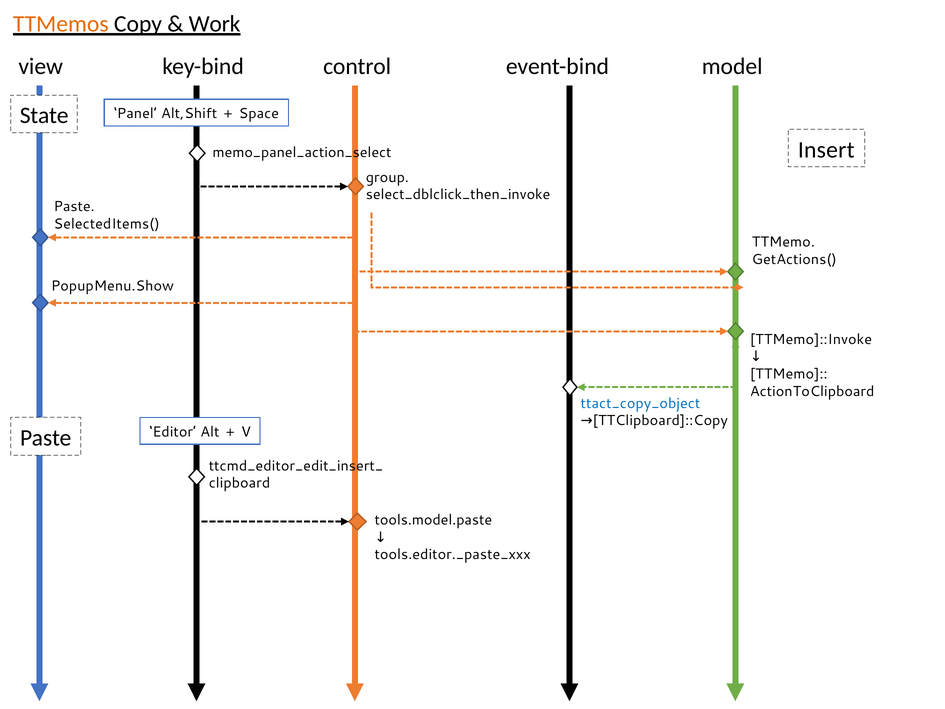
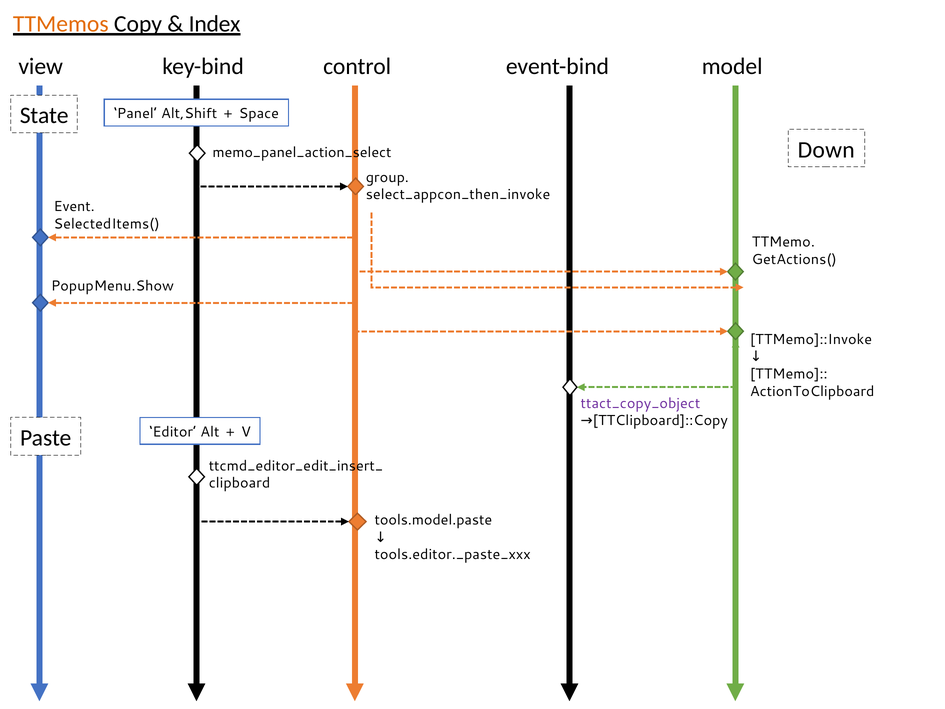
Work: Work -> Index (215, 24)
Insert: Insert -> Down (826, 150)
select_dblclick_then_invoke: select_dblclick_then_invoke -> select_appcon_then_invoke (458, 195)
Paste: Paste -> Event (74, 206)
ttact_copy_object colour: blue -> purple (640, 403)
